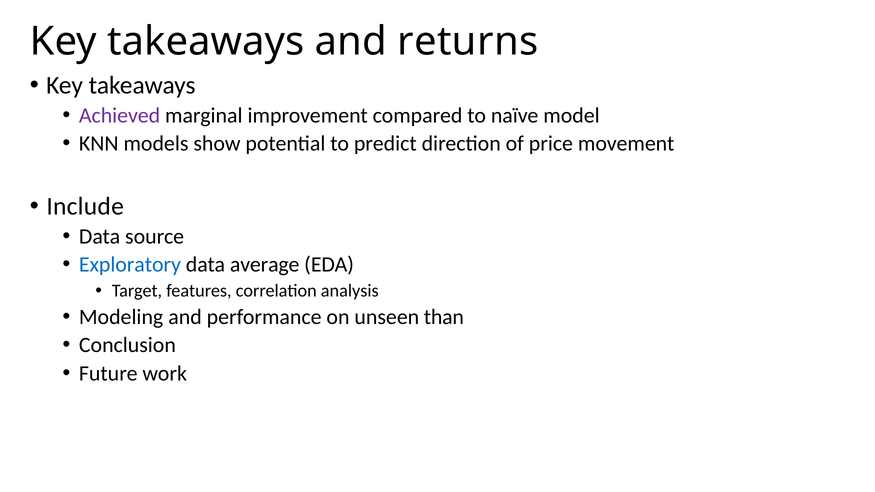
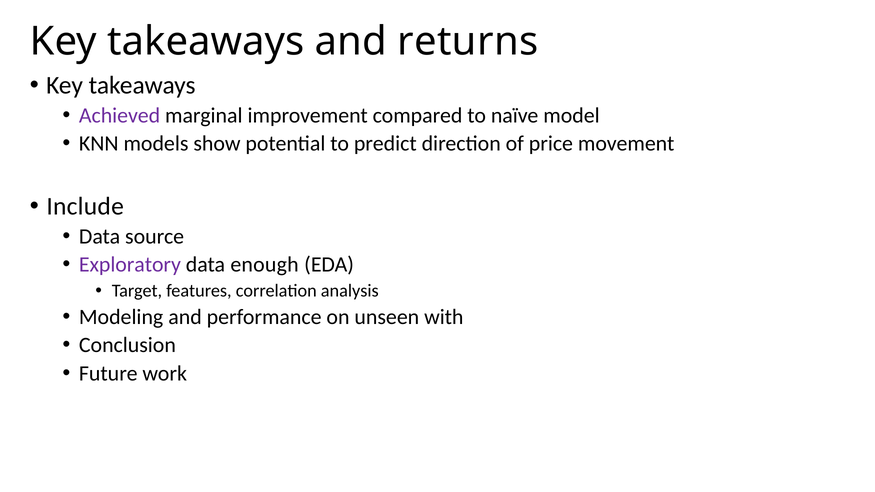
Exploratory colour: blue -> purple (130, 265)
average: average -> enough (265, 265)
than: than -> with (444, 317)
